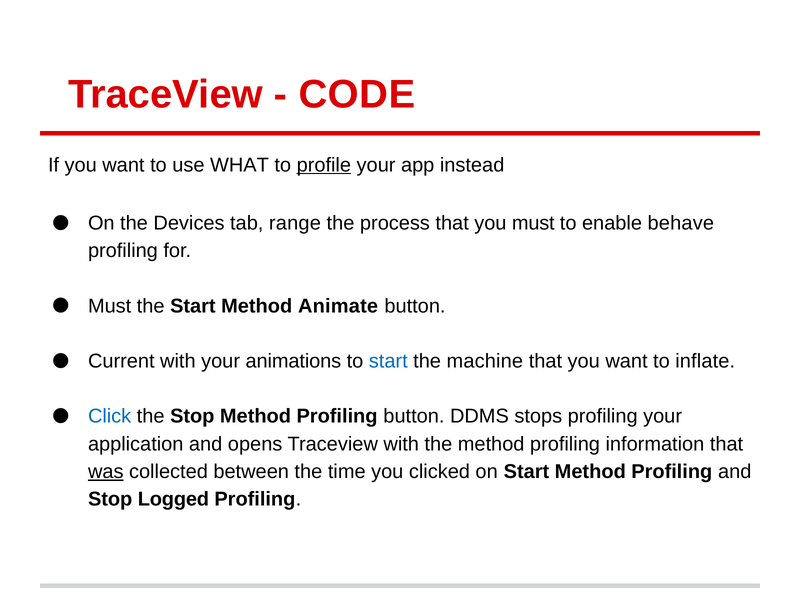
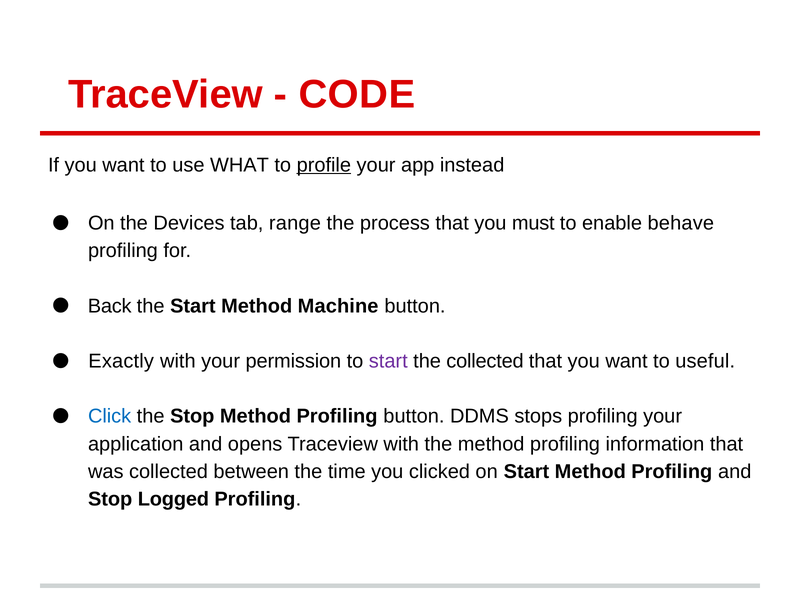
Must: Must -> Back (110, 306)
Animate: Animate -> Machine (338, 306)
Current: Current -> Exactly (121, 361)
animations: animations -> permission (293, 361)
start colour: blue -> purple (388, 361)
the machine: machine -> collected (485, 361)
inflate: inflate -> useful (705, 361)
was underline: present -> none (106, 472)
